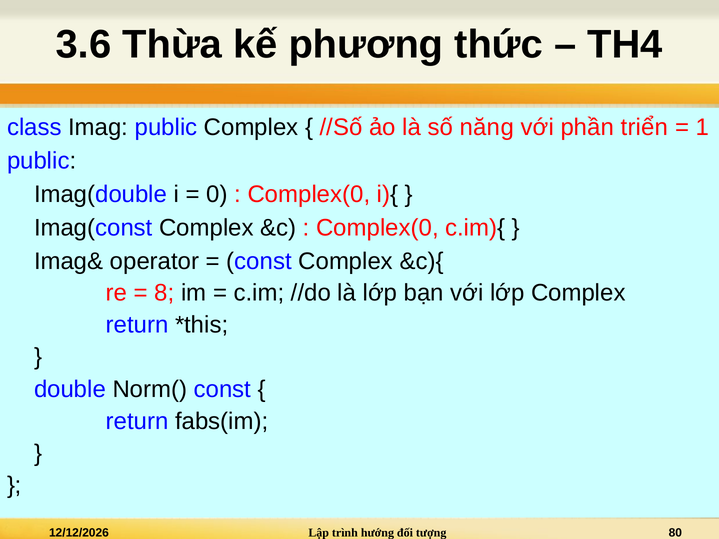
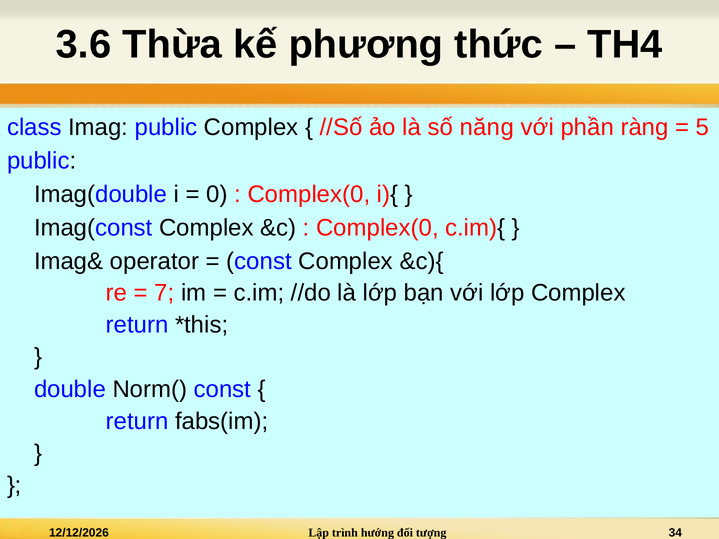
triển: triển -> ràng (645, 127)
1: 1 -> 5 (703, 127)
8: 8 -> 7 (164, 293)
80: 80 -> 34 (675, 533)
